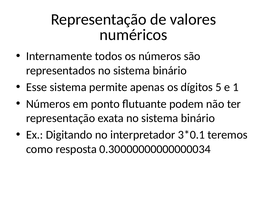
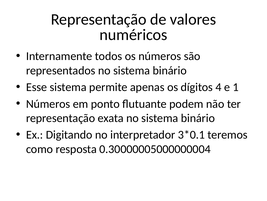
5: 5 -> 4 (218, 87)
0.30000000000000034: 0.30000000000000034 -> 0.30000005000000004 (155, 149)
